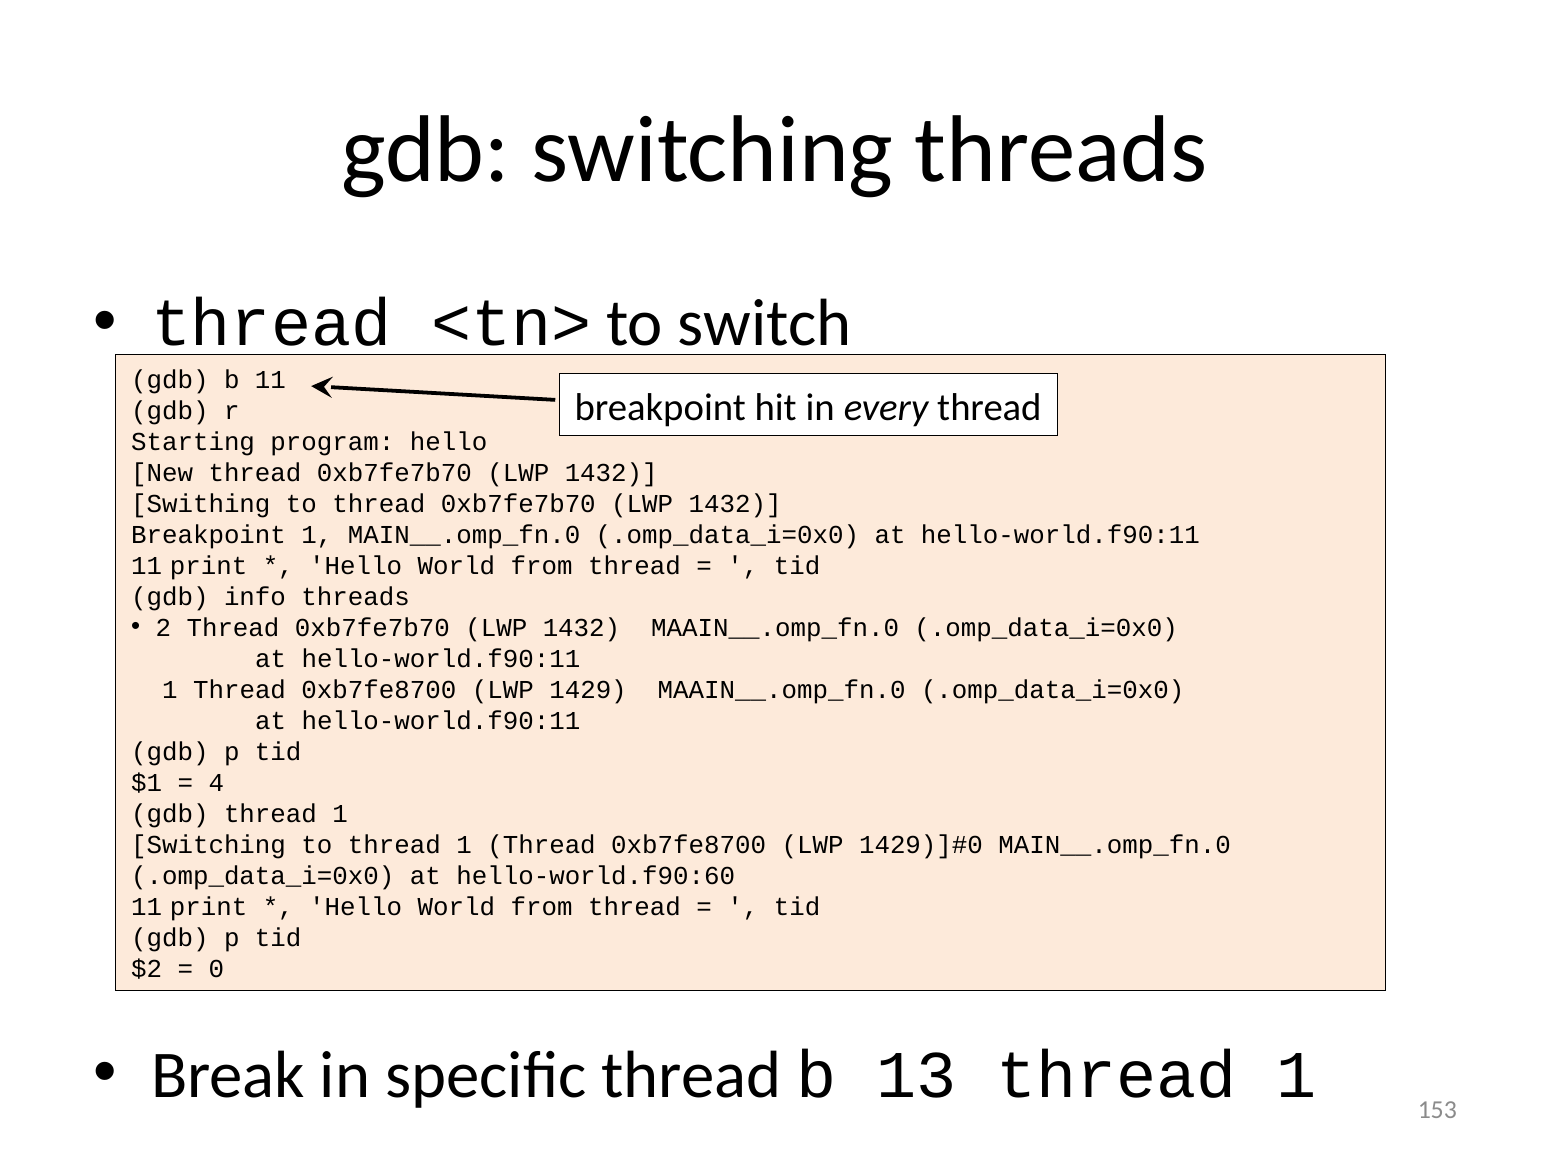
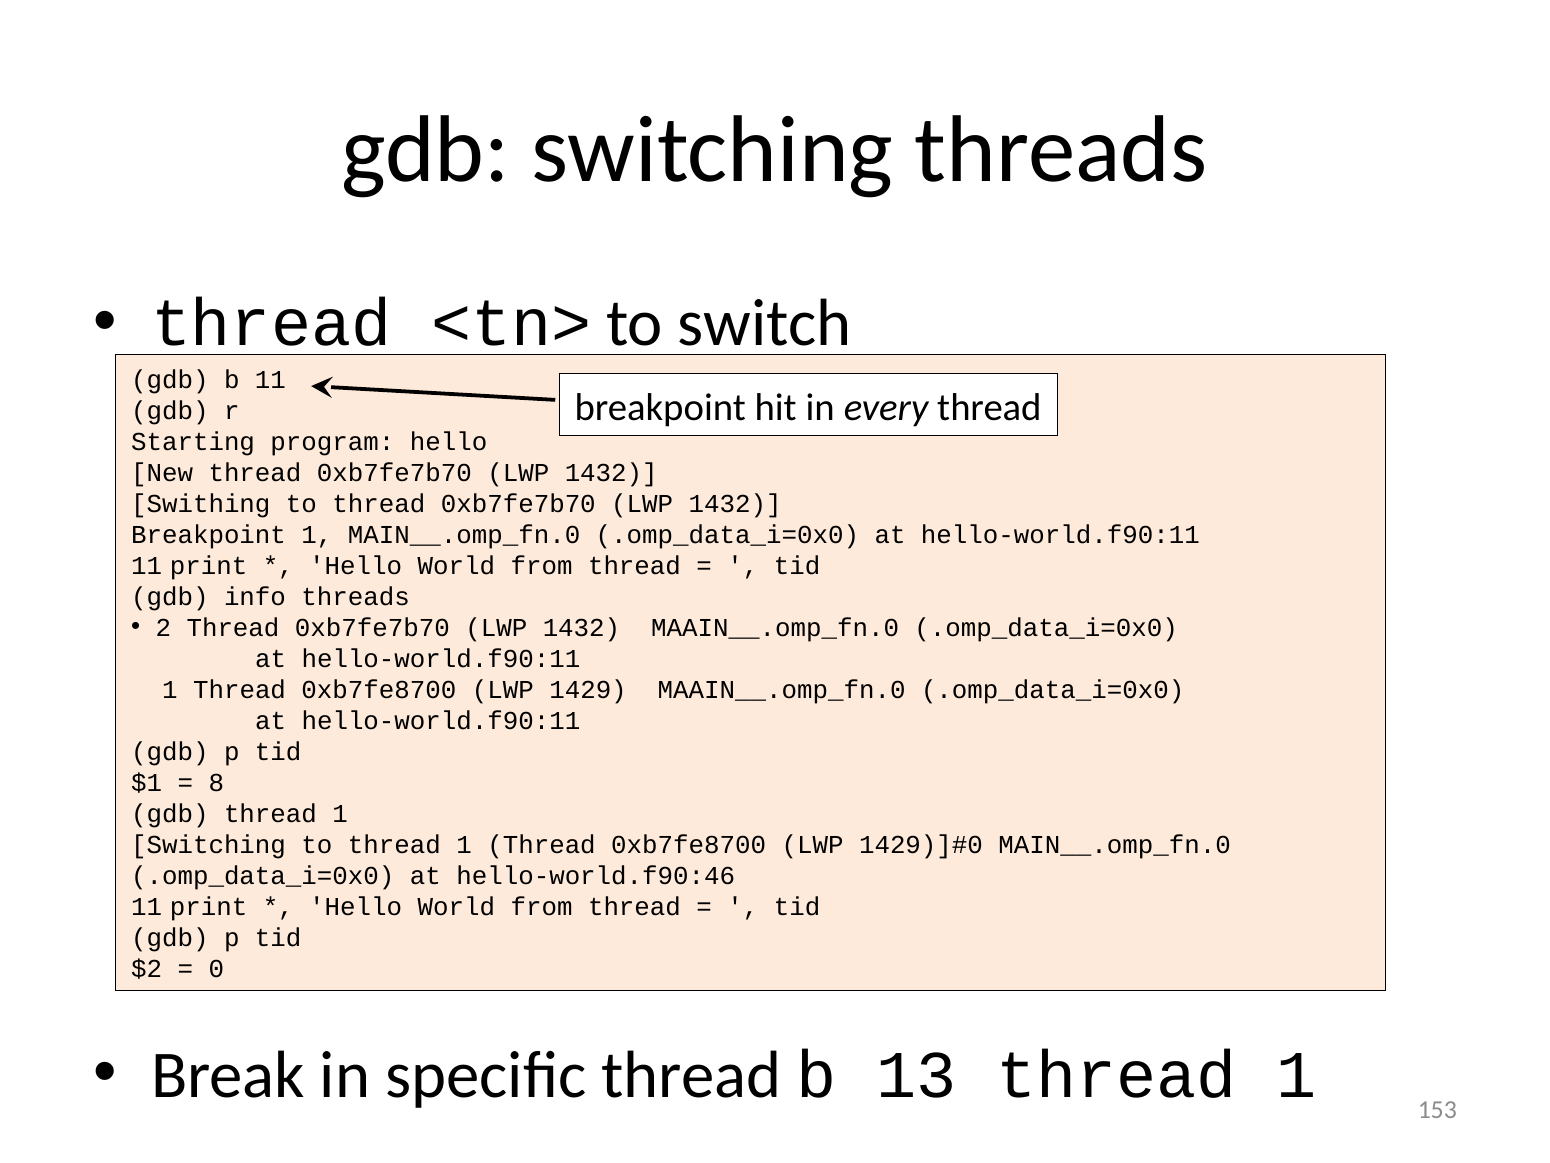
4: 4 -> 8 (216, 782)
hello-world.f90:60: hello-world.f90:60 -> hello-world.f90:46 (596, 875)
